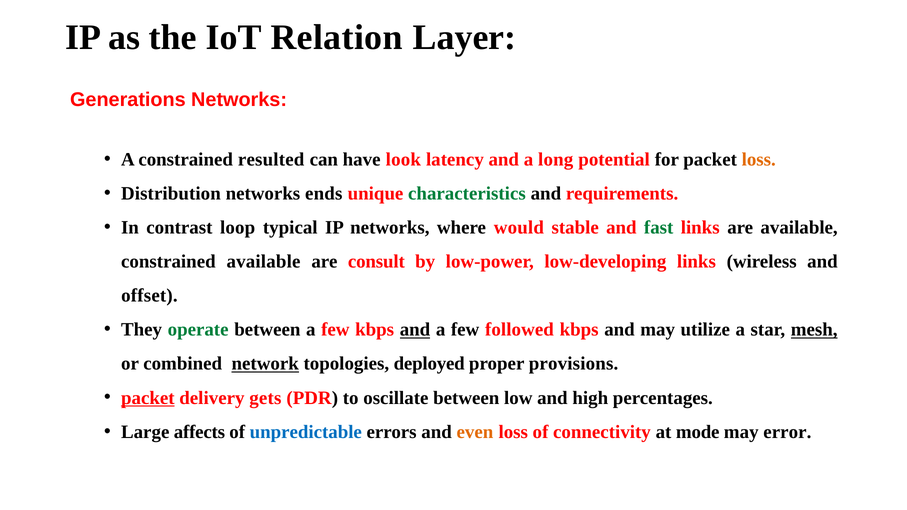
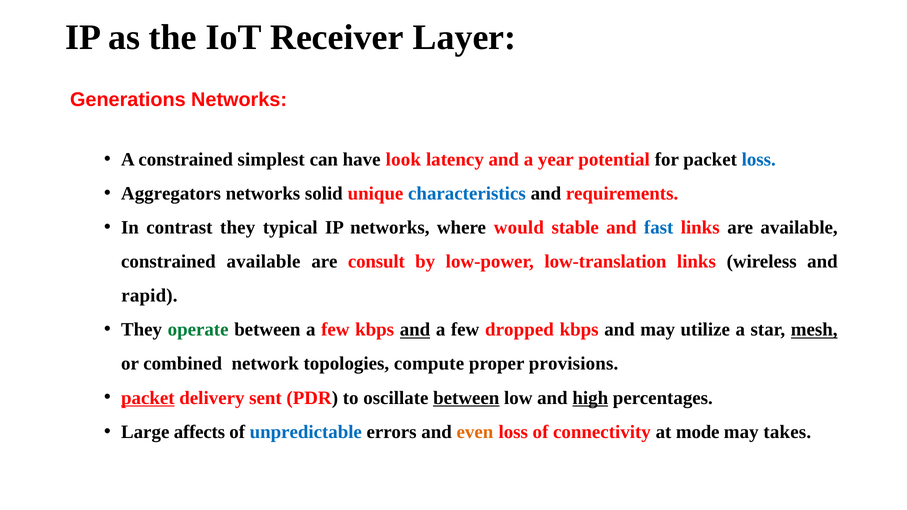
Relation: Relation -> Receiver (337, 38)
resulted: resulted -> simplest (271, 159)
long: long -> year (556, 159)
loss colour: orange -> blue (759, 159)
Distribution: Distribution -> Aggregators (171, 194)
ends: ends -> solid (324, 194)
characteristics colour: green -> blue (467, 194)
contrast loop: loop -> they (238, 228)
fast colour: green -> blue (659, 228)
low-developing: low-developing -> low-translation (605, 262)
offset: offset -> rapid (149, 296)
followed: followed -> dropped (519, 330)
network underline: present -> none (265, 364)
deployed: deployed -> compute (429, 364)
gets: gets -> sent (265, 398)
between underline: none -> present (466, 398)
high underline: none -> present (590, 398)
error: error -> takes (787, 432)
